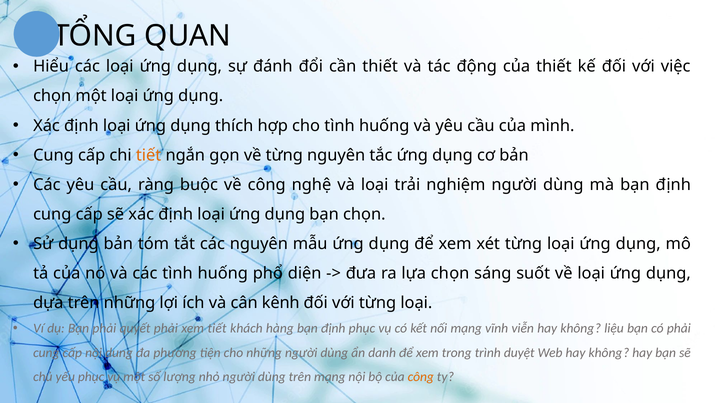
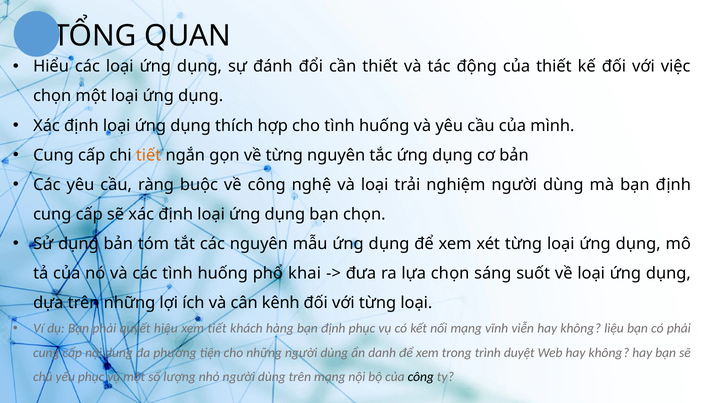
diện: diện -> khai (305, 273)
quyết phải: phải -> hiệu (166, 329)
công colour: orange -> black (421, 377)
